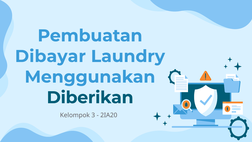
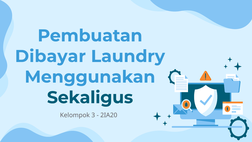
Diberikan: Diberikan -> Sekaligus (90, 97)
